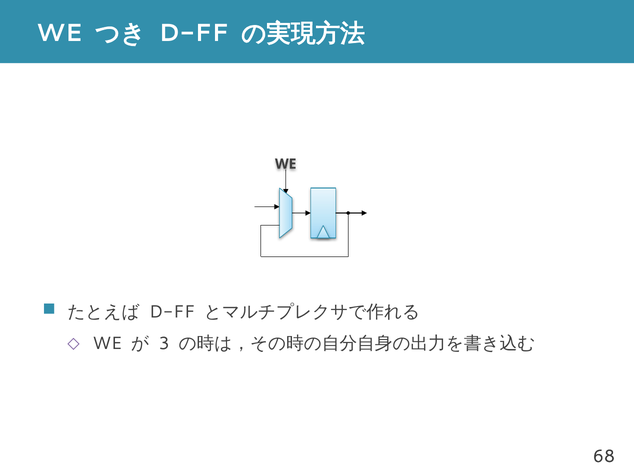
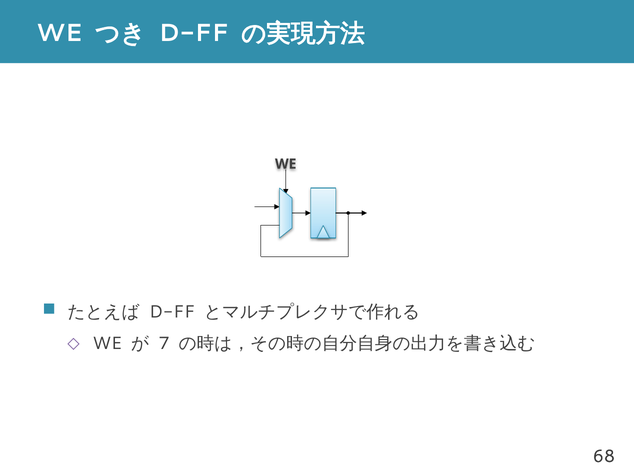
3: 3 -> 7 (164, 343)
